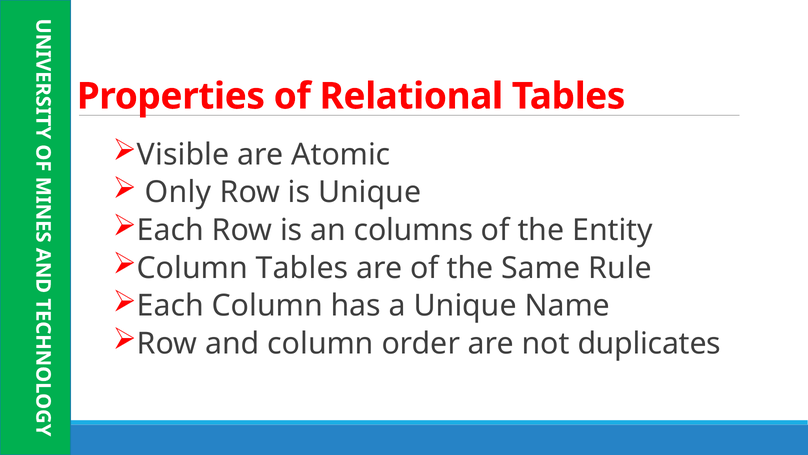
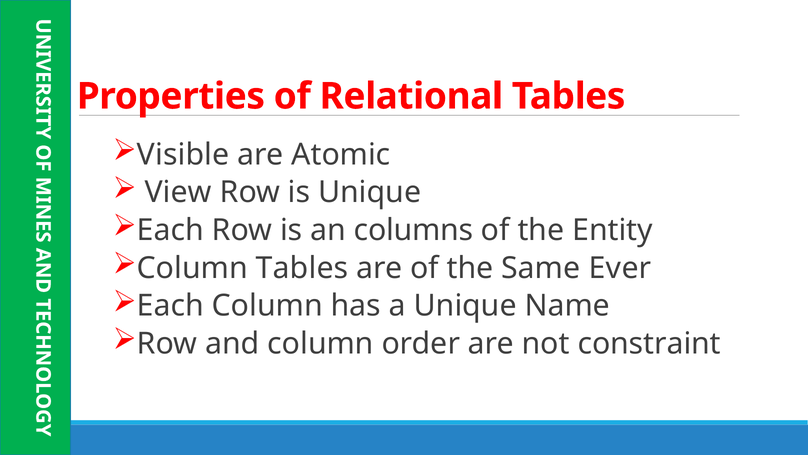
Only: Only -> View (178, 192)
Rule: Rule -> Ever (620, 268)
duplicates: duplicates -> constraint (649, 343)
